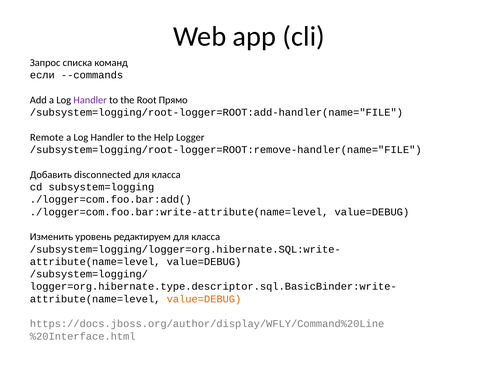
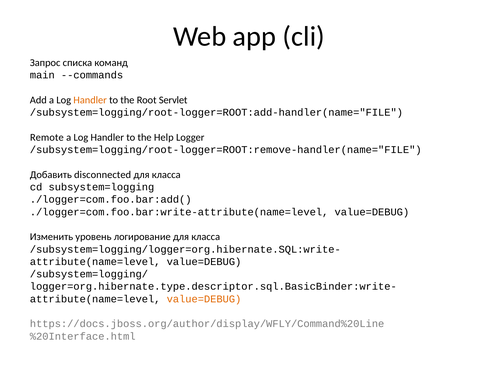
если: если -> main (42, 75)
Handler colour: purple -> orange (90, 100)
Прямо: Прямо -> Servlet (173, 100)
редактируем: редактируем -> логирование (142, 237)
